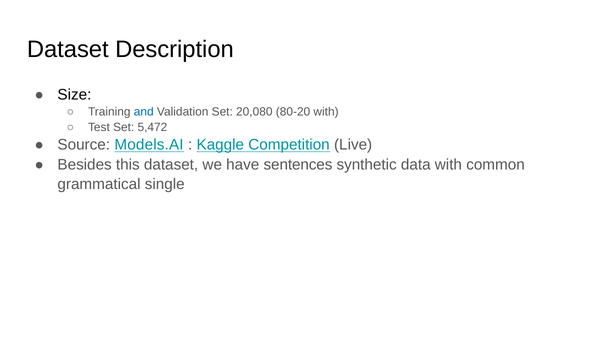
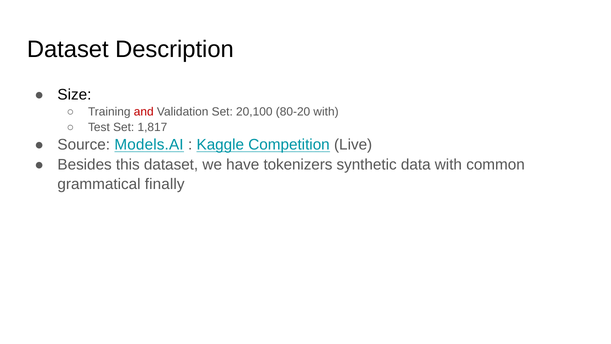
and colour: blue -> red (144, 112)
20,080: 20,080 -> 20,100 (254, 112)
5,472: 5,472 -> 1,817 (152, 127)
sentences: sentences -> tokenizers (298, 164)
single: single -> finally (165, 184)
